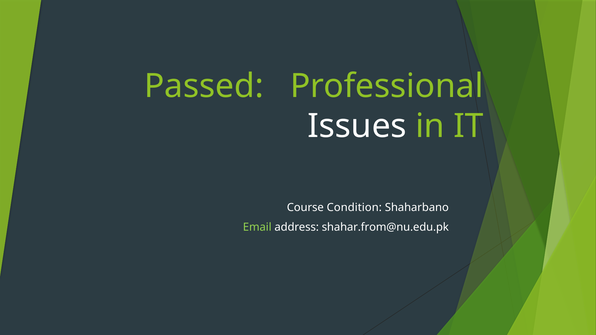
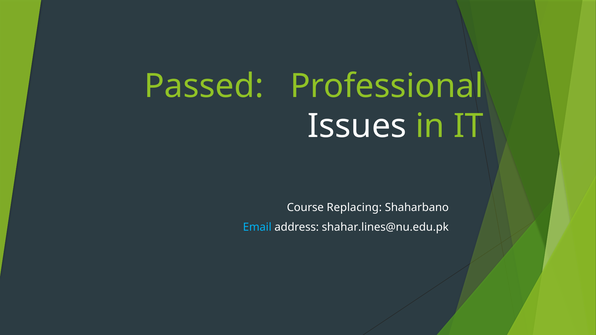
Condition: Condition -> Replacing (354, 208)
Email colour: light green -> light blue (257, 227)
shahar.from@nu.edu.pk: shahar.from@nu.edu.pk -> shahar.lines@nu.edu.pk (385, 227)
